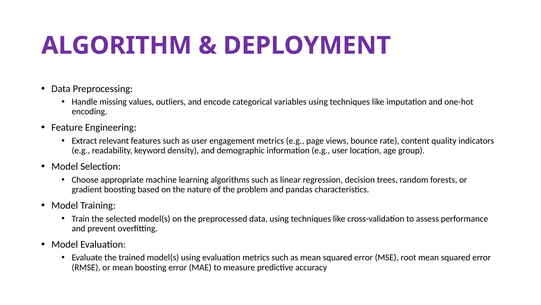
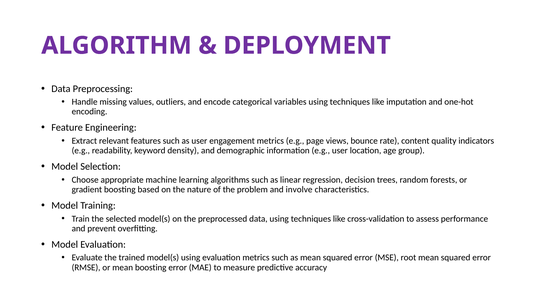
pandas: pandas -> involve (299, 189)
